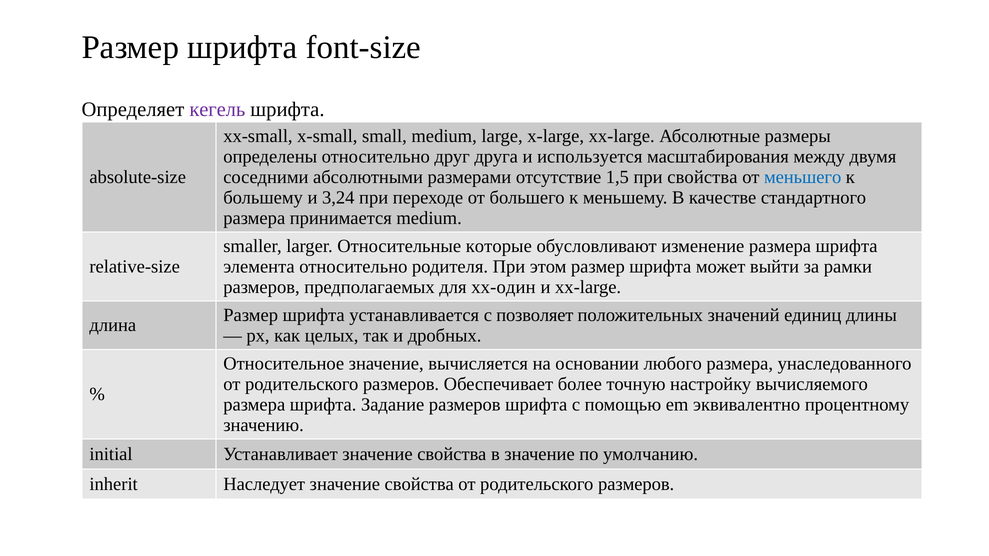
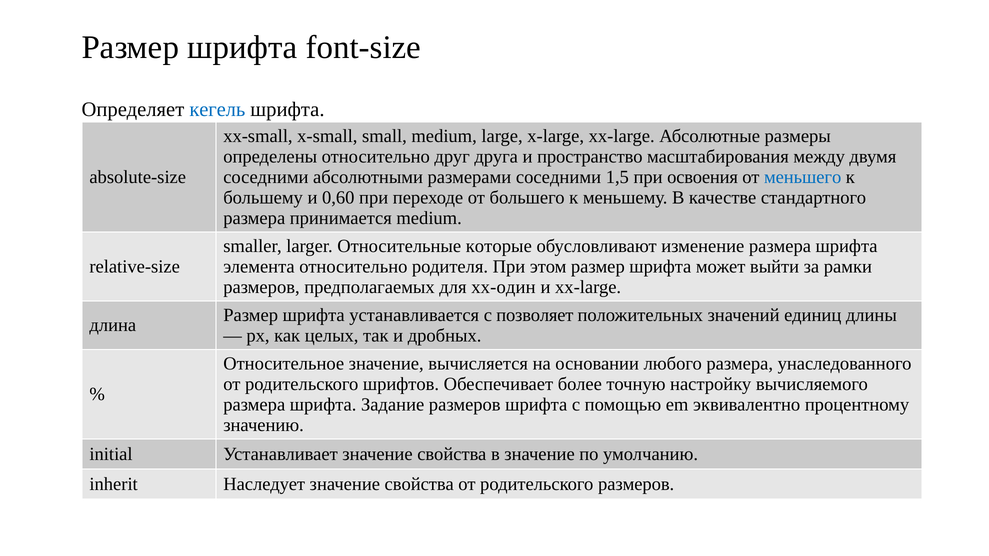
кегель colour: purple -> blue (217, 110)
используется: используется -> пространство (590, 157)
размерами отсутствие: отсутствие -> соседними (558, 177)
при свойства: свойства -> освоения (703, 177)
3,24: 3,24 -> 0,60 (338, 198)
размеров: размеров -> шрифтов (401, 384)
